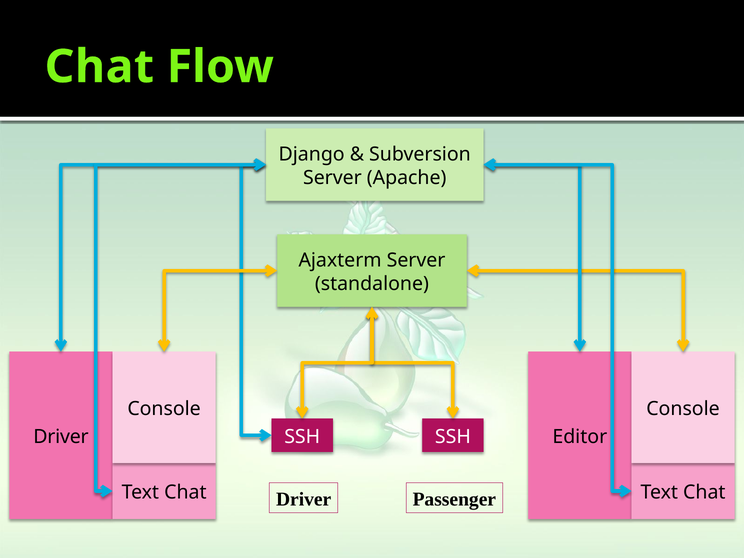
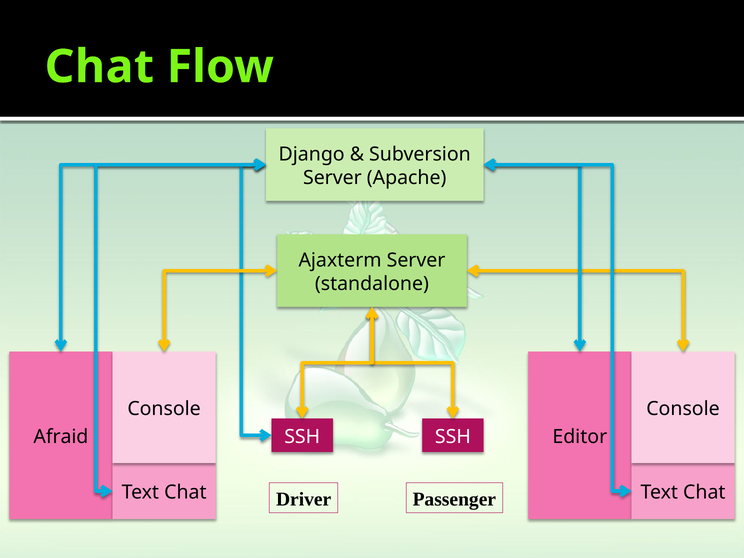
Driver: Driver -> Afraid (61, 437)
